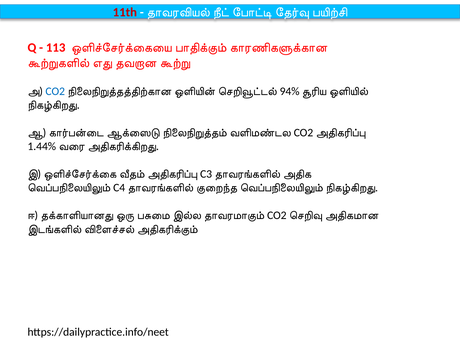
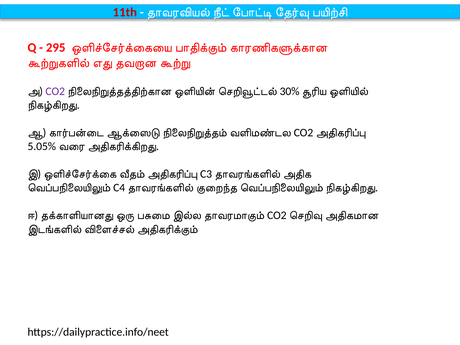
113: 113 -> 295 (56, 48)
CO2 colour: blue -> purple (55, 91)
94%: 94% -> 30% (290, 91)
1.44%: 1.44% -> 5.05% (42, 146)
